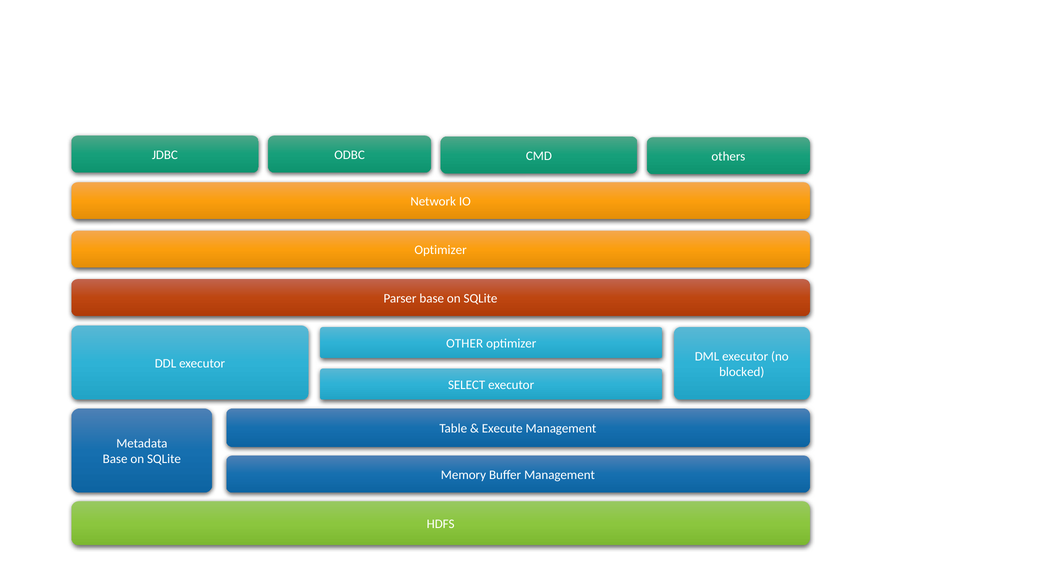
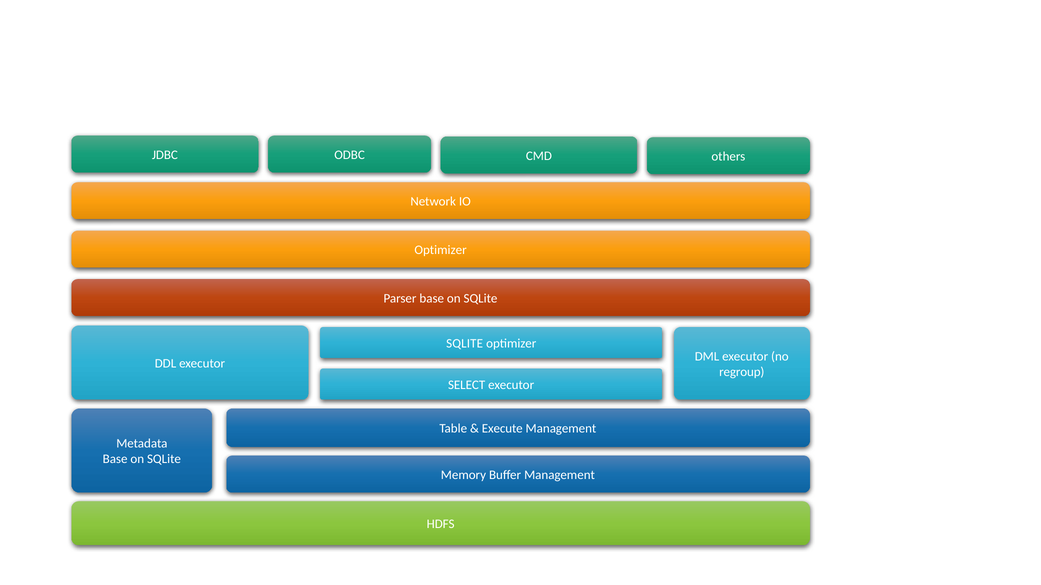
OTHER: OTHER -> SQLITE (465, 344)
blocked: blocked -> regroup (742, 372)
